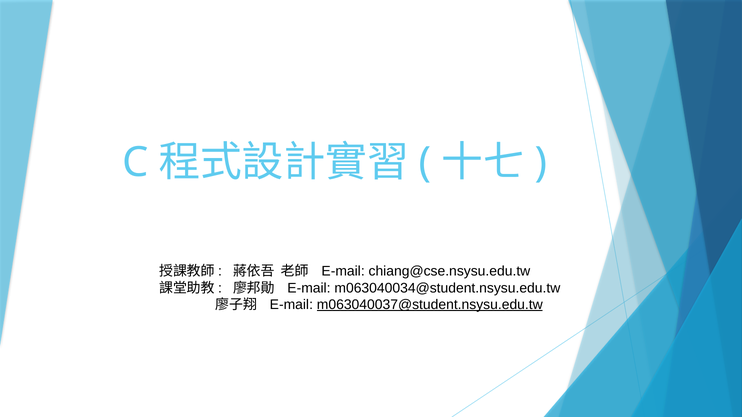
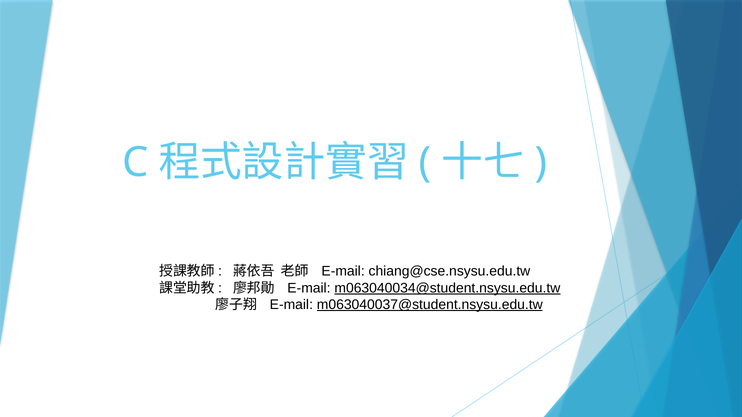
m063040034@student.nsysu.edu.tw underline: none -> present (447, 288)
